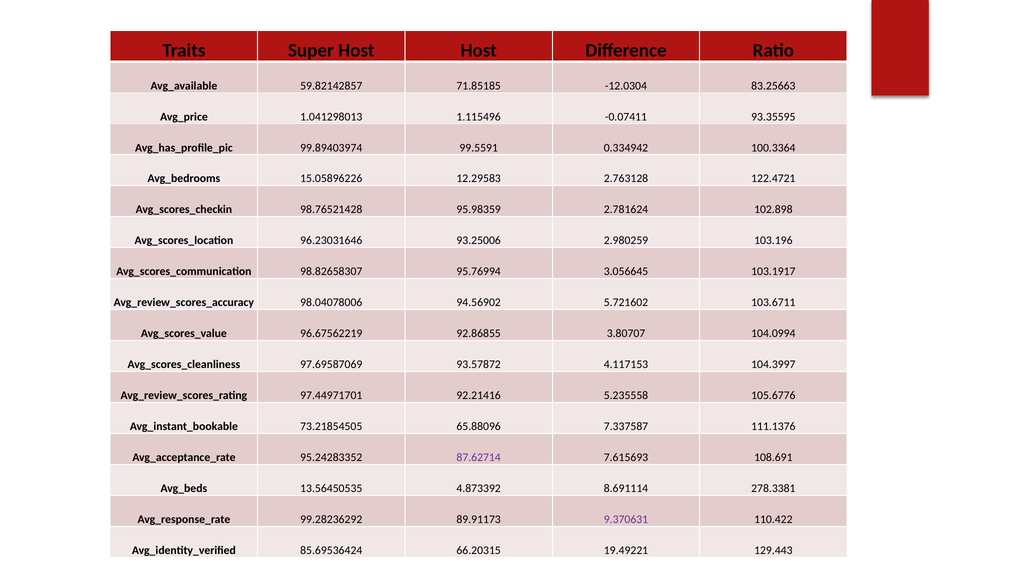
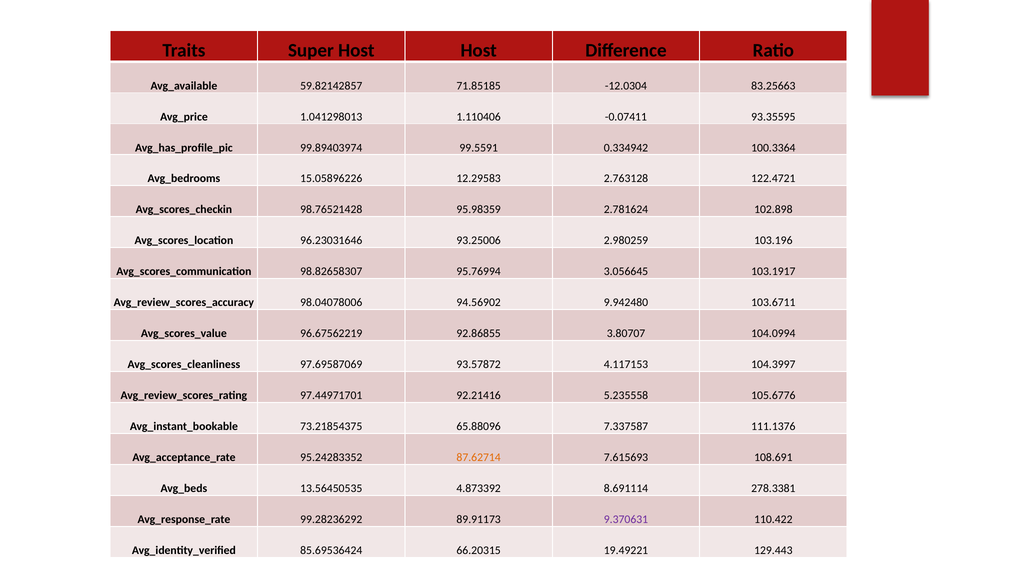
1.115496: 1.115496 -> 1.110406 (479, 117)
5.721602: 5.721602 -> 9.942480 (626, 302)
73.21854505: 73.21854505 -> 73.21854375 (331, 426)
87.62714 colour: purple -> orange (479, 457)
